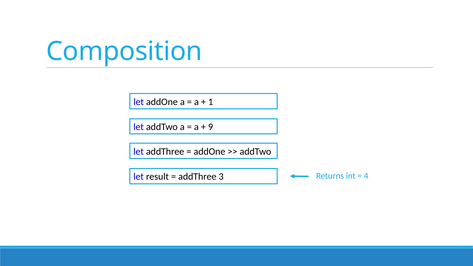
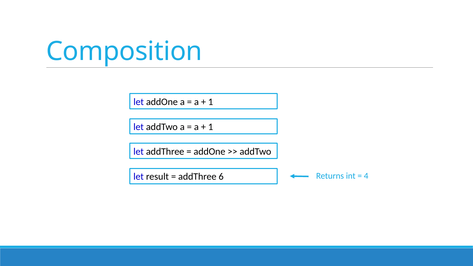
9: 9 -> 1 (211, 127)
3: 3 -> 6 (221, 177)
